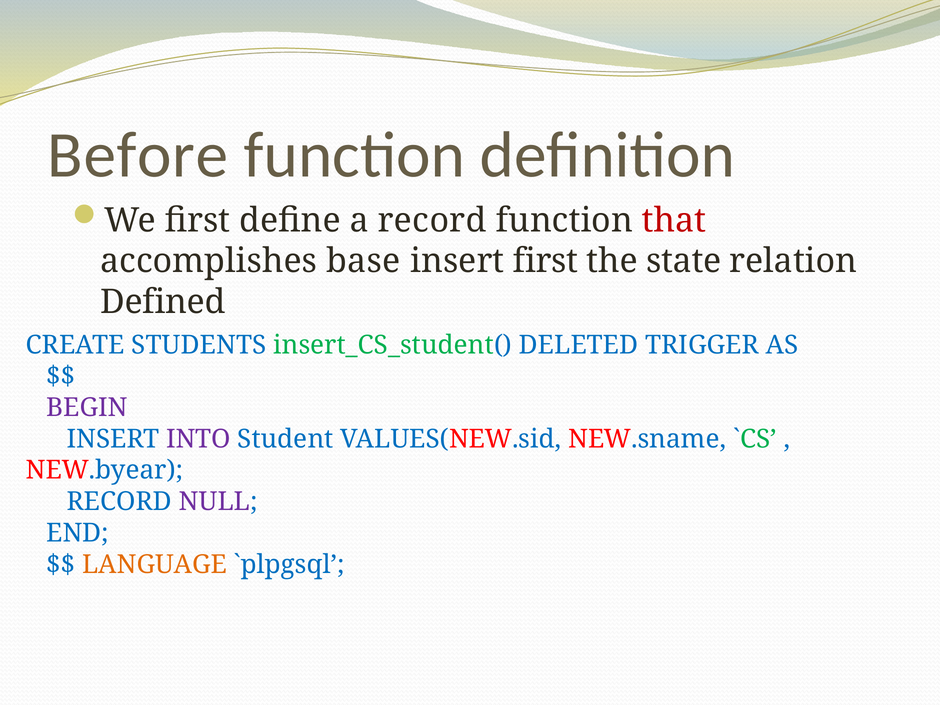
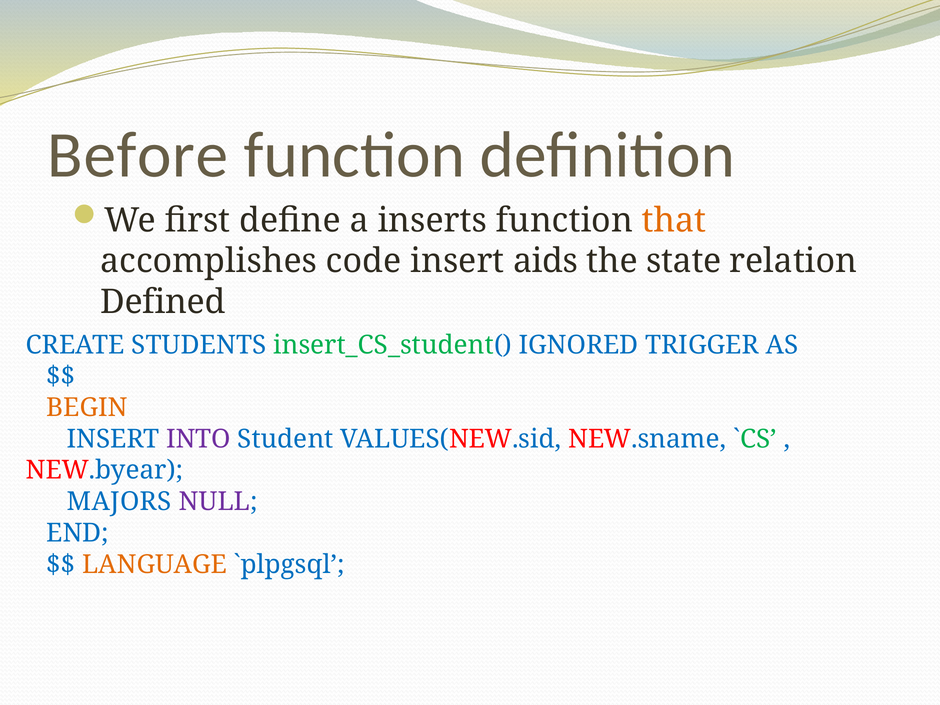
a record: record -> inserts (432, 220)
that colour: red -> orange (674, 220)
base: base -> code (364, 261)
insert first: first -> aids (546, 261)
DELETED: DELETED -> IGNORED (579, 345)
BEGIN colour: purple -> orange (87, 408)
RECORD: RECORD -> MAJORS (119, 502)
